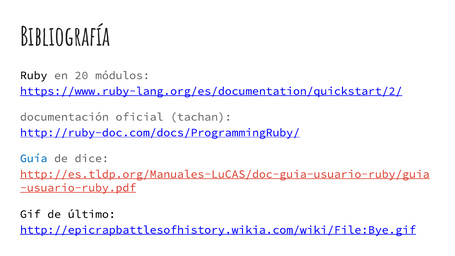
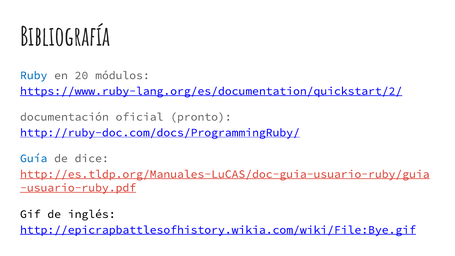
Ruby colour: black -> blue (34, 75)
tachan: tachan -> pronto (201, 117)
último: último -> inglés (92, 214)
